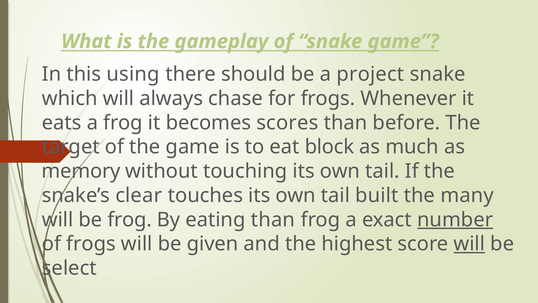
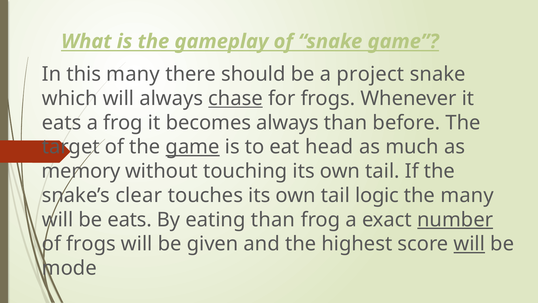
this using: using -> many (133, 74)
chase underline: none -> present (236, 98)
becomes scores: scores -> always (288, 123)
game underline: none -> present (193, 147)
block: block -> head (329, 147)
built: built -> logic (377, 195)
be frog: frog -> eats (130, 219)
select: select -> mode (69, 268)
